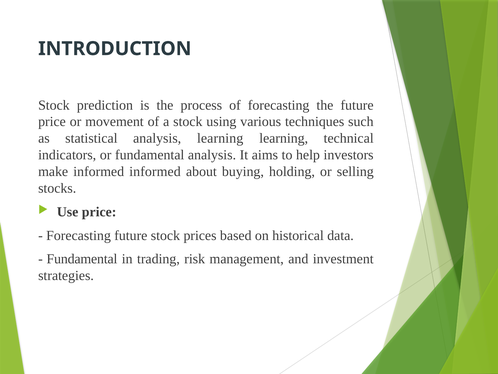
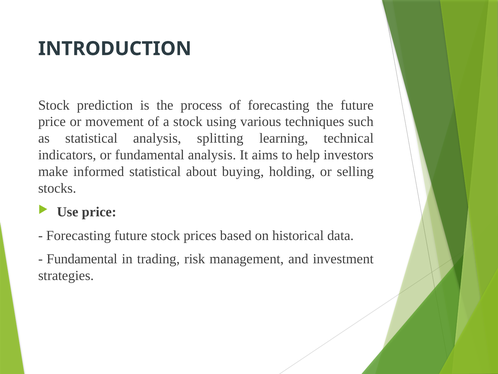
analysis learning: learning -> splitting (220, 138)
informed informed: informed -> statistical (155, 171)
